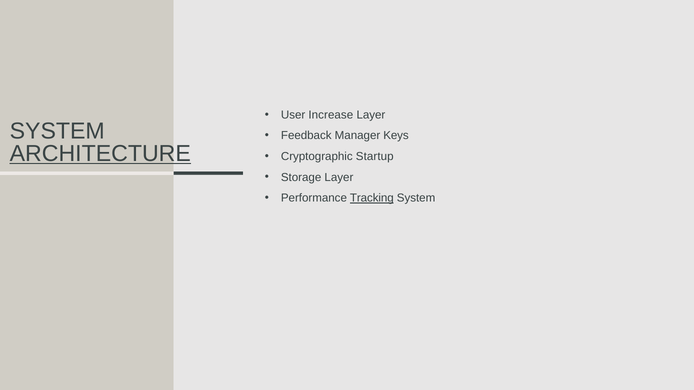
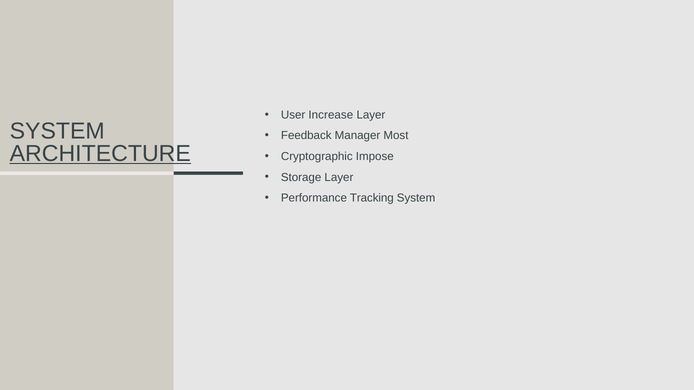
Keys: Keys -> Most (396, 136)
Startup: Startup -> Impose (375, 157)
Tracking underline: present -> none (372, 198)
